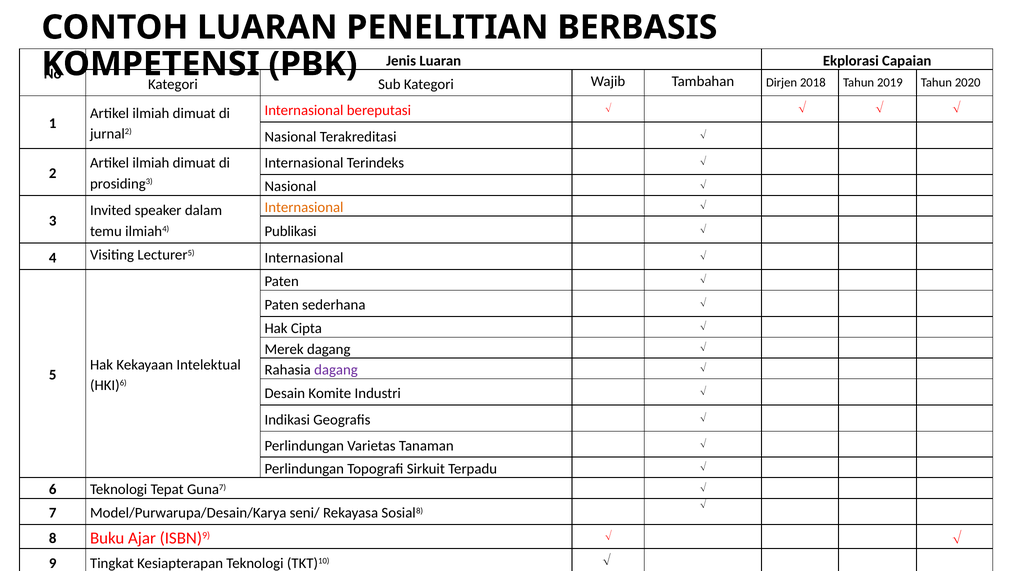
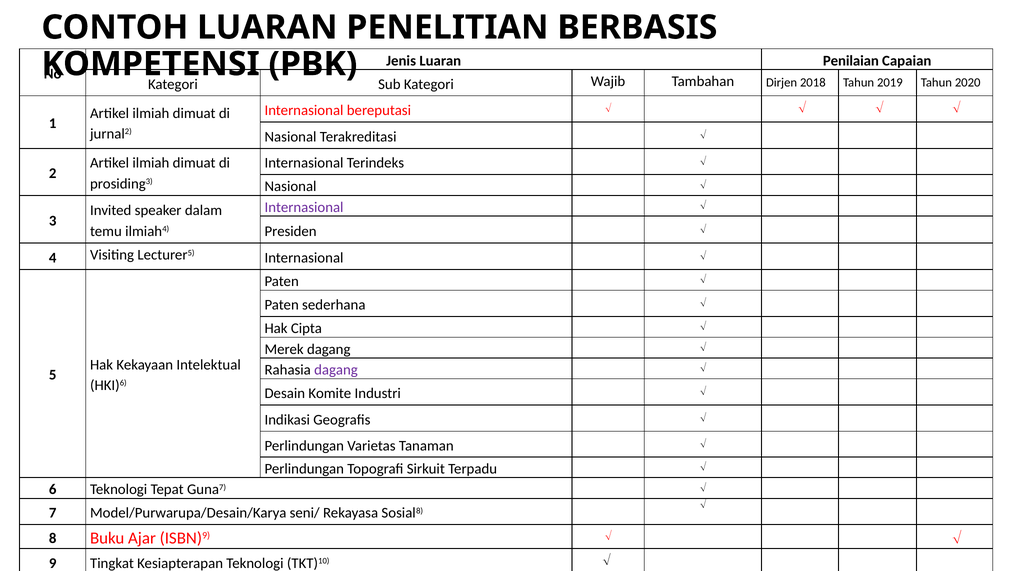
Ekplorasi: Ekplorasi -> Penilaian (851, 61)
Internasional colour: orange -> purple (304, 207)
Publikasi: Publikasi -> Presiden (291, 231)
